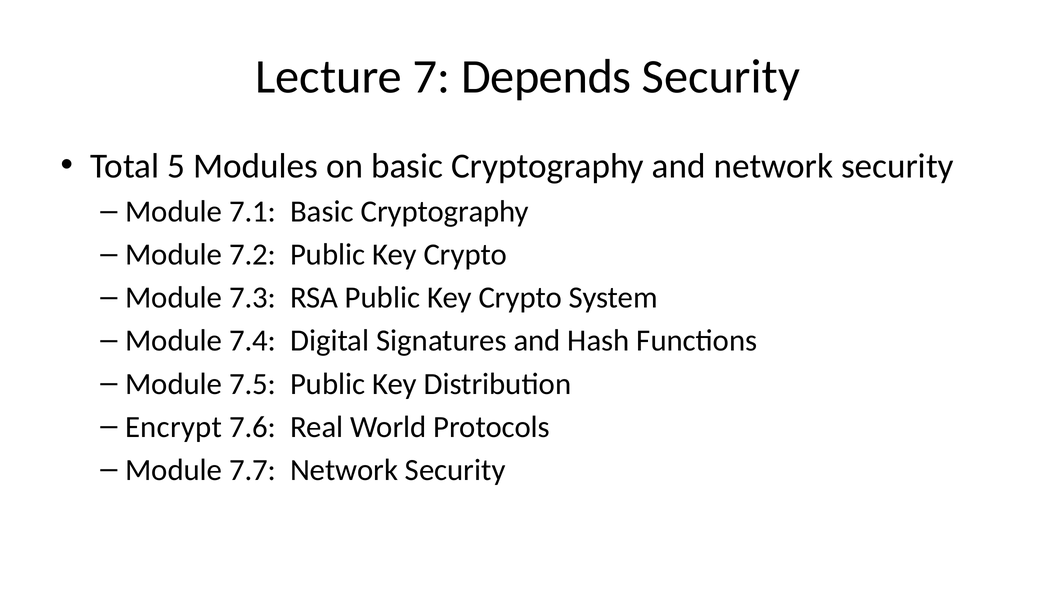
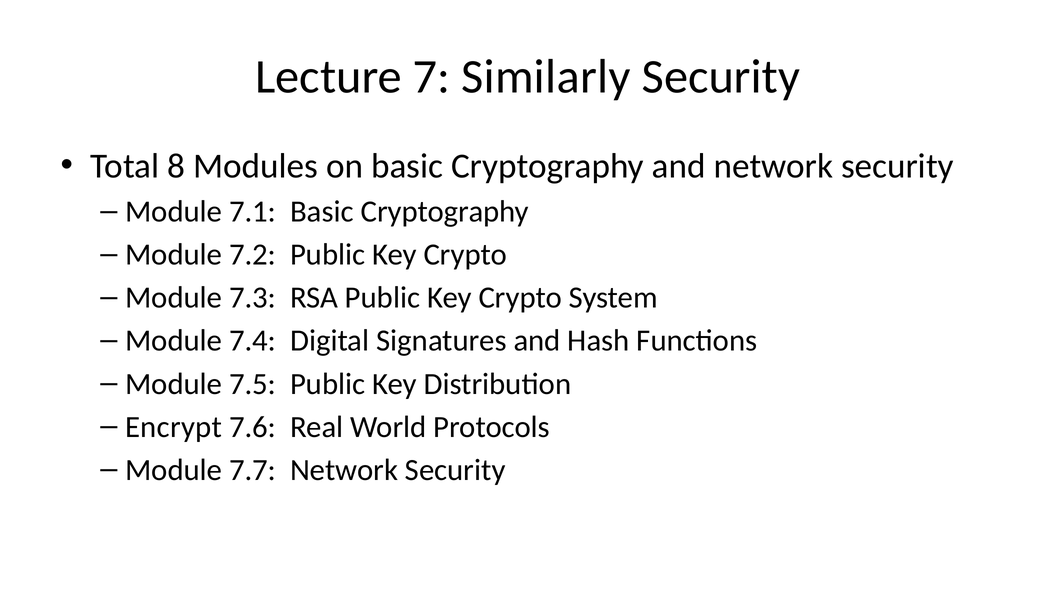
Depends: Depends -> Similarly (546, 77)
5: 5 -> 8 (176, 166)
